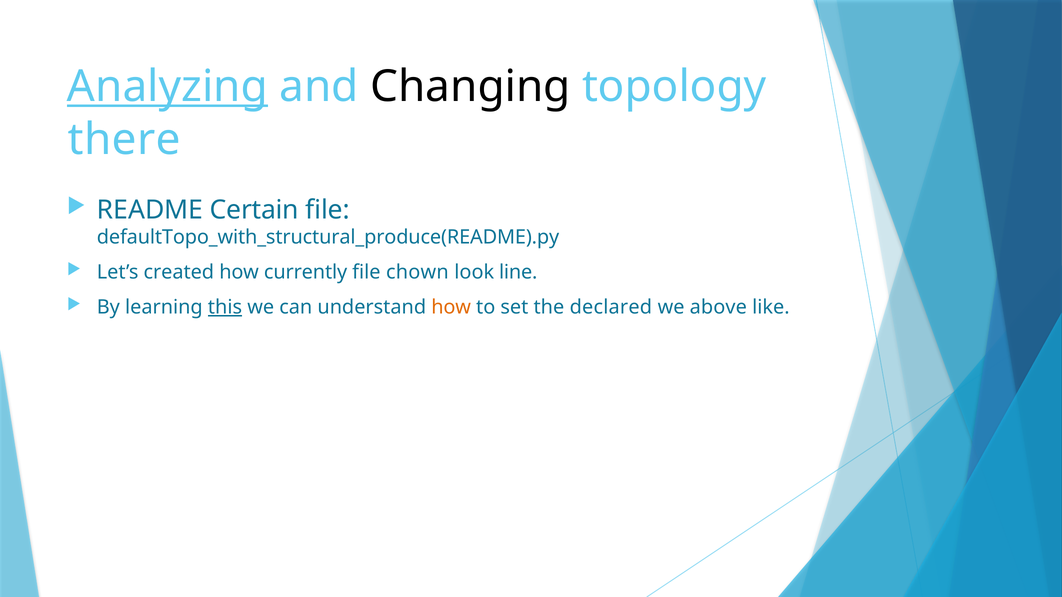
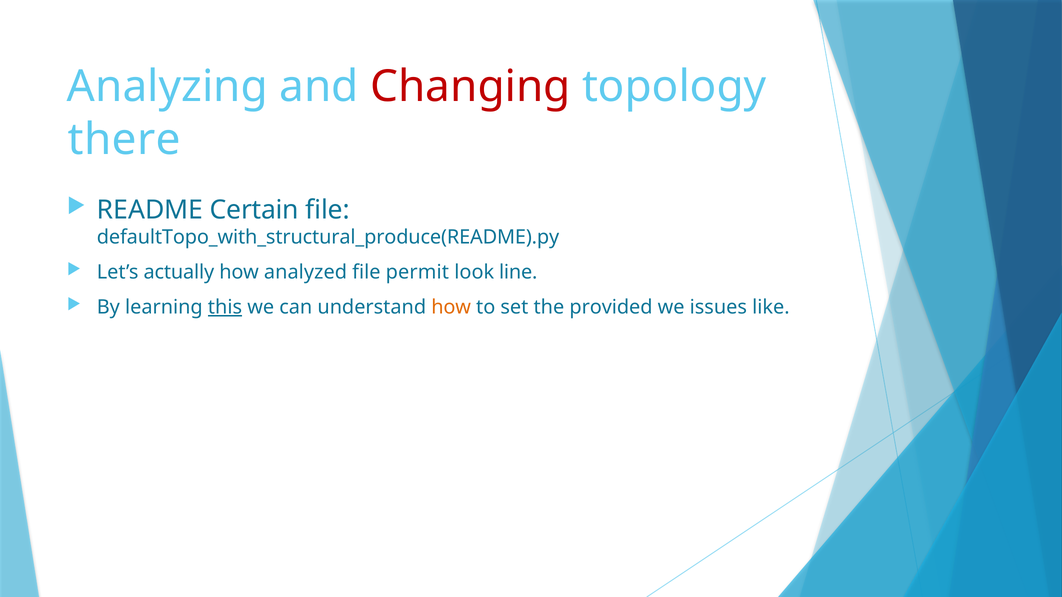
Analyzing underline: present -> none (167, 87)
Changing colour: black -> red (470, 87)
created: created -> actually (179, 272)
currently: currently -> analyzed (306, 272)
chown: chown -> permit (417, 272)
declared: declared -> provided (611, 307)
above: above -> issues (718, 307)
